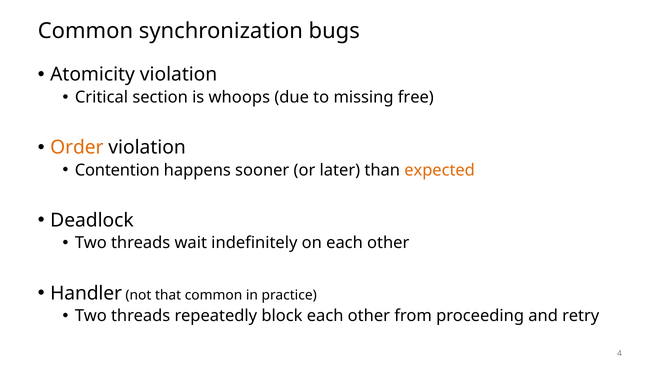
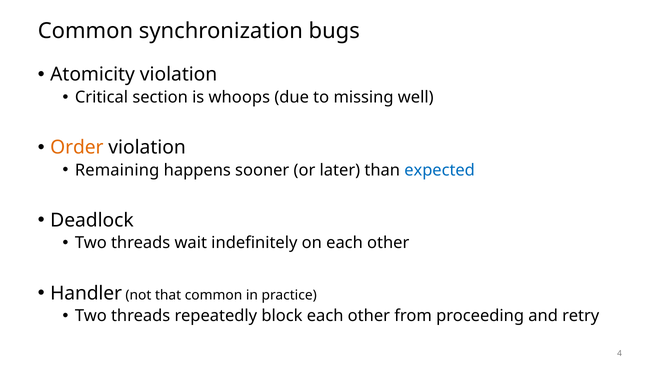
free: free -> well (416, 97)
Contention: Contention -> Remaining (117, 170)
expected colour: orange -> blue (440, 170)
